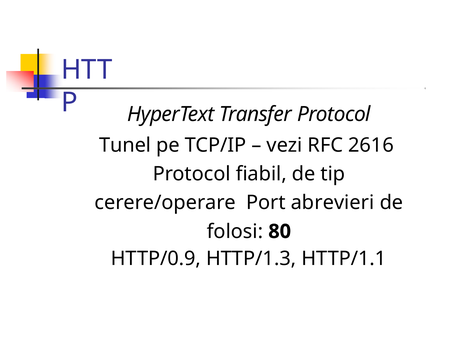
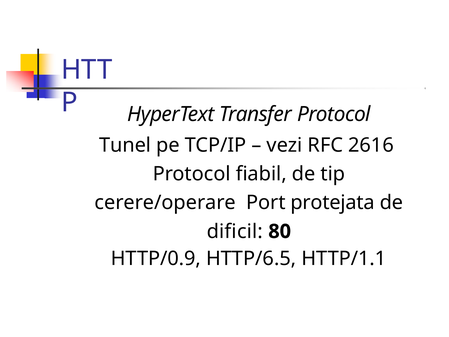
abrevieri: abrevieri -> protejata (333, 203)
folosi: folosi -> dificil (235, 231)
HTTP/1.3: HTTP/1.3 -> HTTP/6.5 (251, 258)
